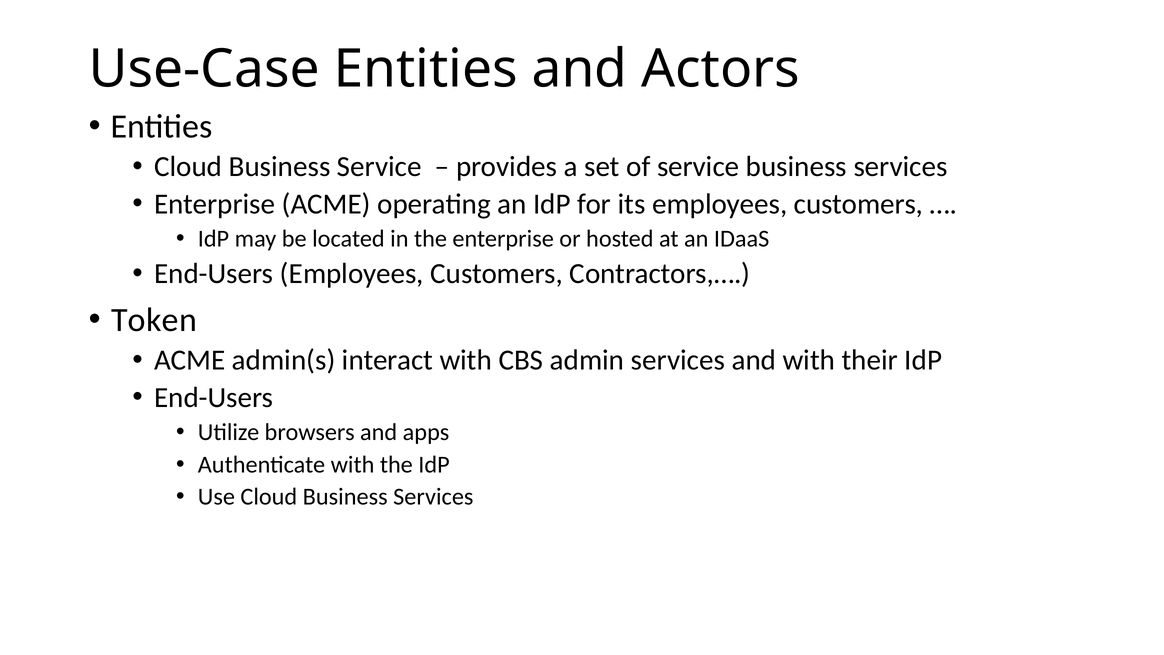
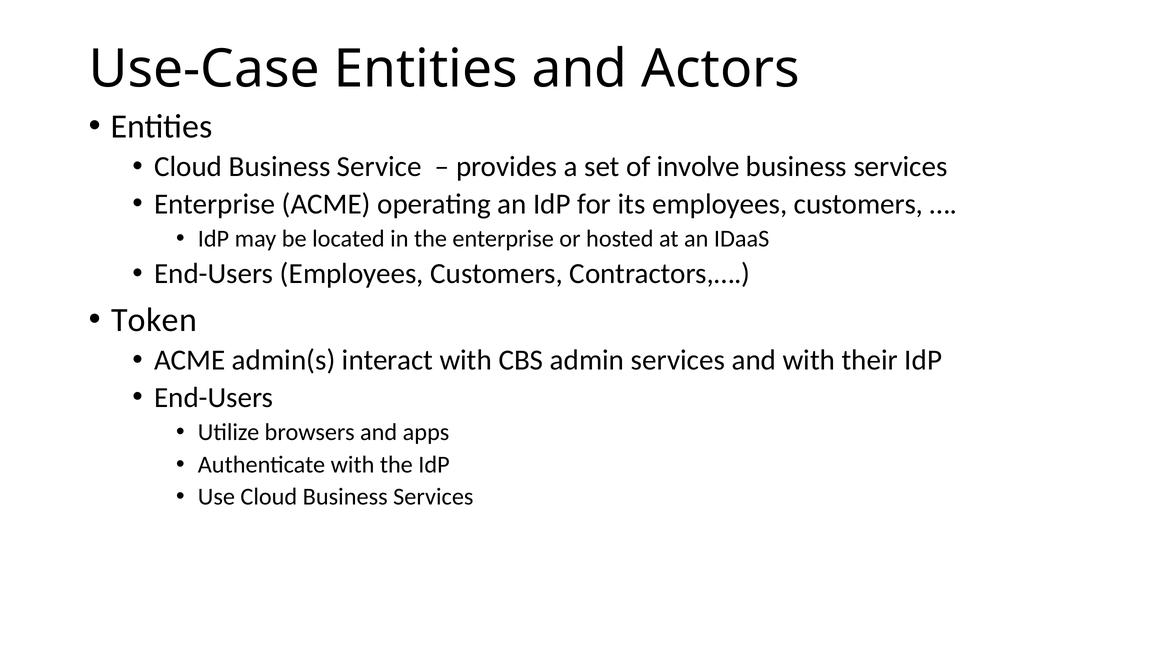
of service: service -> involve (698, 167)
